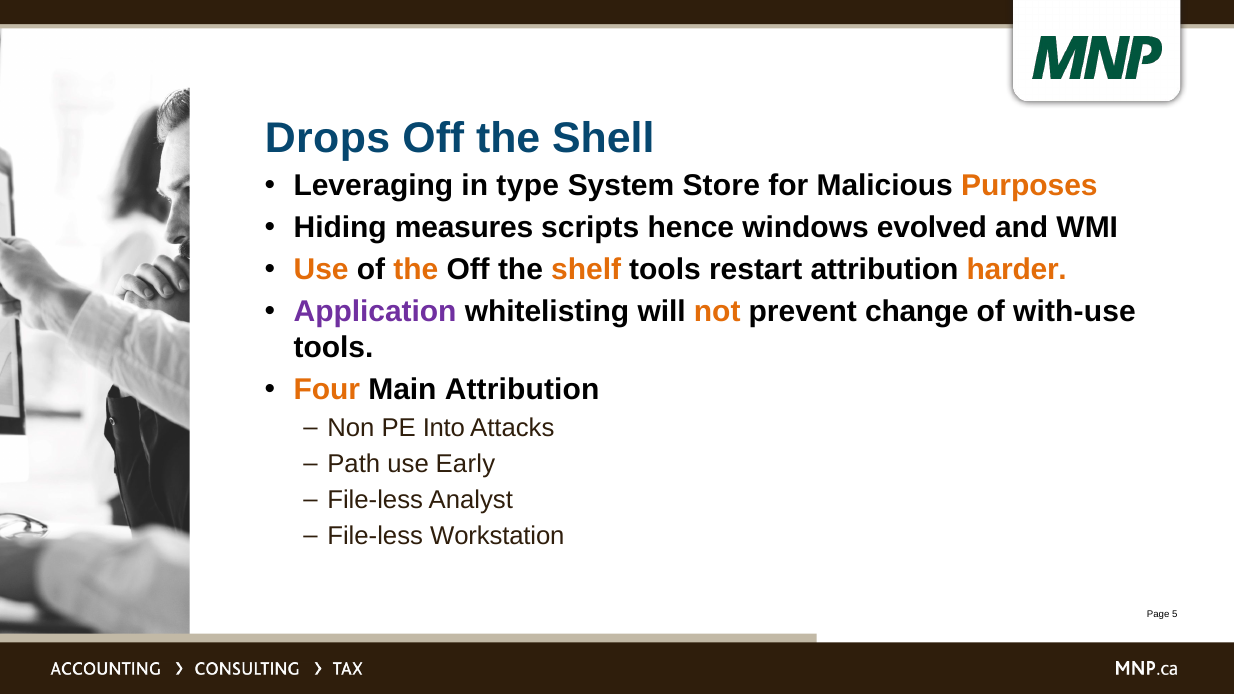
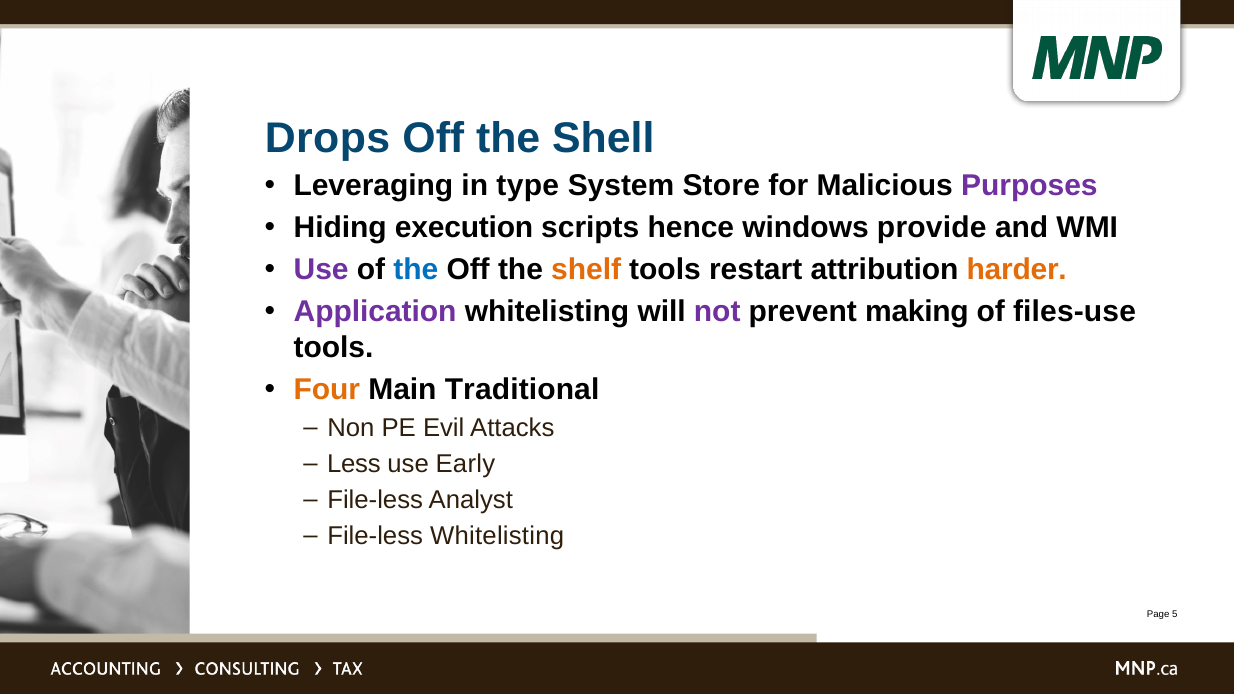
Purposes colour: orange -> purple (1029, 186)
measures: measures -> execution (464, 228)
evolved: evolved -> provide (932, 228)
Use colour: orange -> purple (321, 270)
the colour: orange -> blue (416, 270)
not colour: orange -> purple (717, 312)
change: change -> making (917, 312)
with-use: with-use -> files-use (1075, 312)
Main Attribution: Attribution -> Traditional (522, 390)
Into: Into -> Evil (444, 428)
Path: Path -> Less (354, 464)
File-less Workstation: Workstation -> Whitelisting (497, 536)
